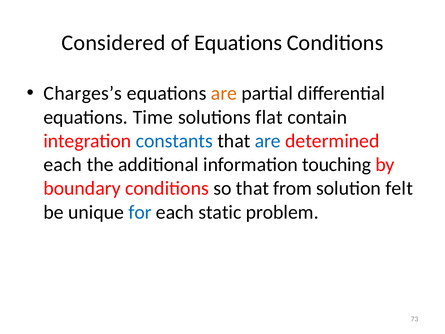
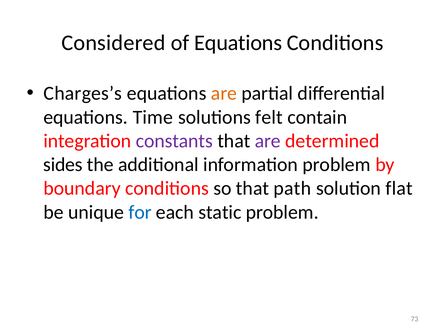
flat: flat -> felt (269, 117)
constants colour: blue -> purple (174, 141)
are colour: blue -> purple (268, 141)
each: each -> sides (63, 165)
information touching: touching -> problem (336, 165)
from: from -> path (292, 188)
felt: felt -> flat (399, 188)
